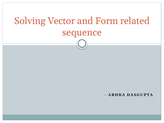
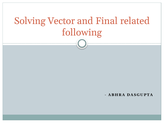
Form: Form -> Final (107, 21)
sequence: sequence -> following (82, 32)
